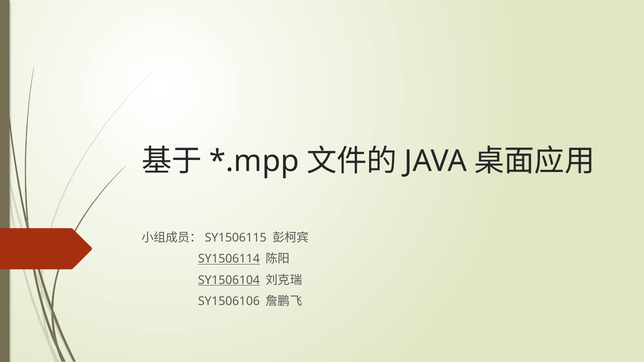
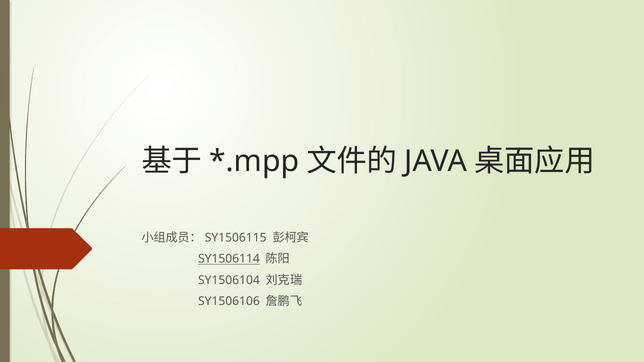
SY1506104 underline: present -> none (229, 280)
